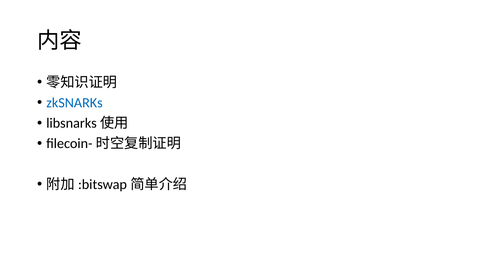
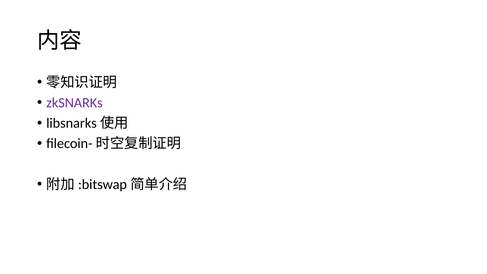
zkSNARKs colour: blue -> purple (74, 103)
